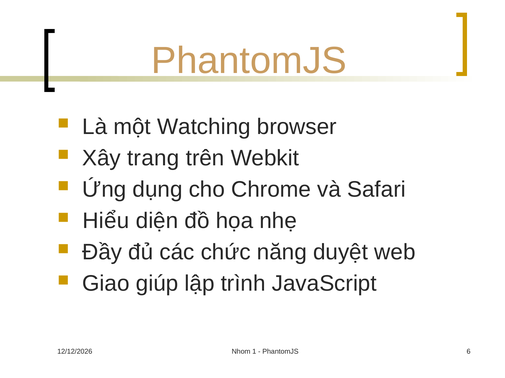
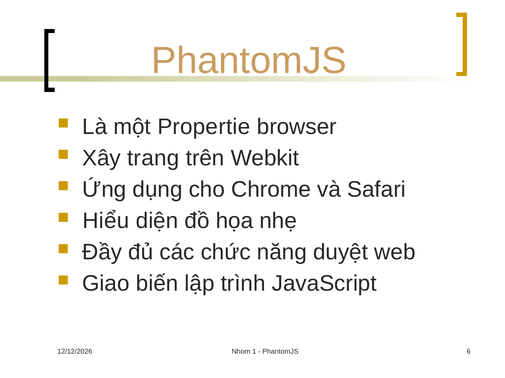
Watching: Watching -> Propertie (204, 127)
giúp: giúp -> biến (157, 284)
